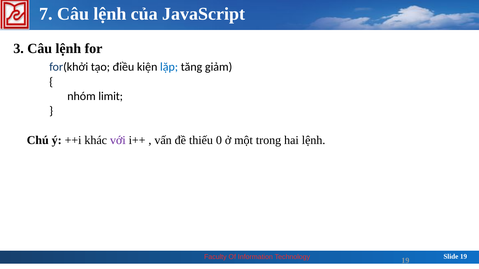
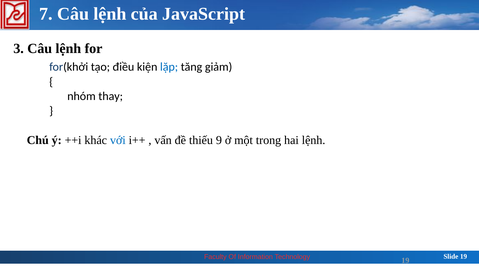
limit: limit -> thay (111, 97)
với colour: purple -> blue (118, 140)
0: 0 -> 9 (219, 140)
